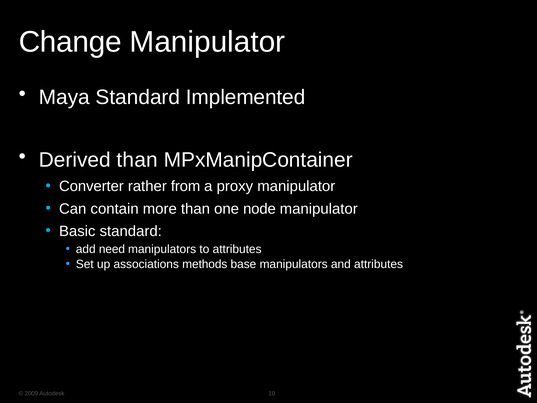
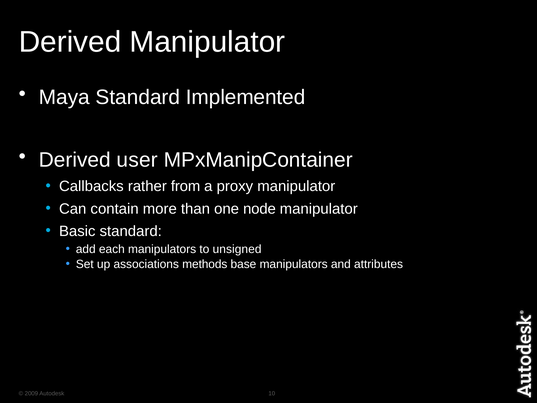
Change: Change -> Derived (70, 42)
Derived than: than -> user (137, 160)
Converter: Converter -> Callbacks (91, 186)
need: need -> each (112, 249)
to attributes: attributes -> unsigned (237, 249)
